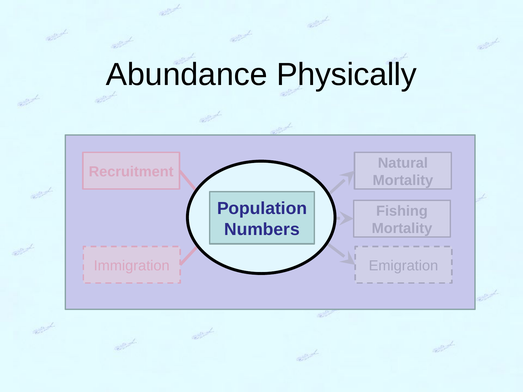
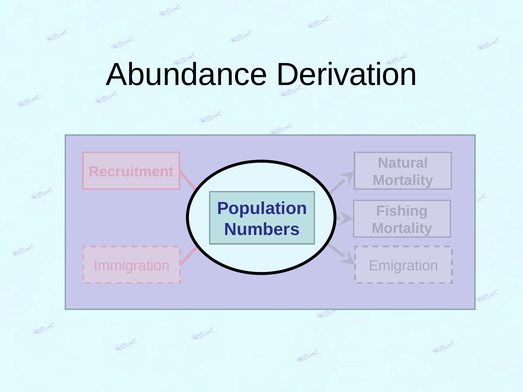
Physically: Physically -> Derivation (347, 75)
